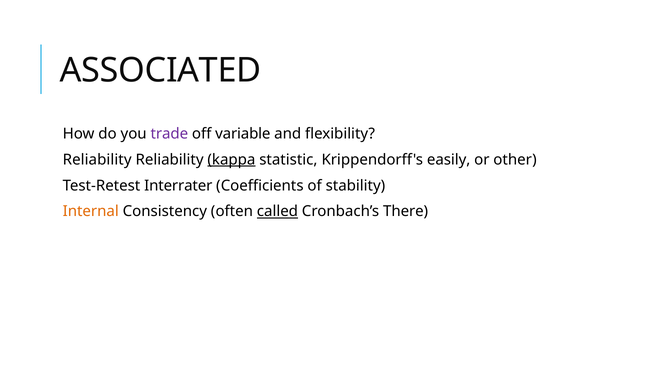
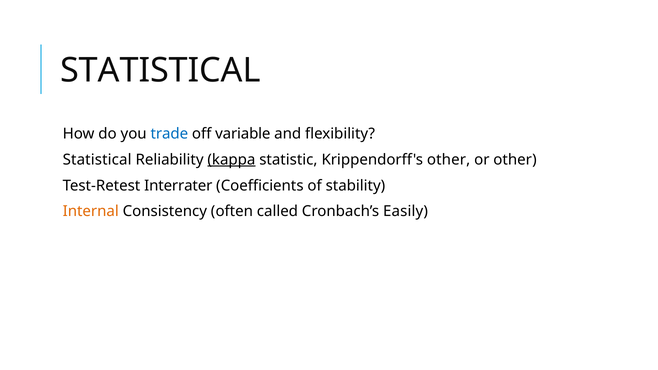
ASSOCIATED: ASSOCIATED -> STATISTICAL (160, 71)
trade colour: purple -> blue (169, 134)
Reliability: Reliability -> Statistical (97, 160)
Krippendorff's easily: easily -> other (449, 160)
called underline: present -> none (277, 212)
There: There -> Easily (406, 212)
